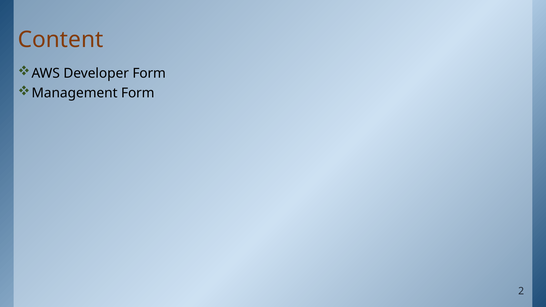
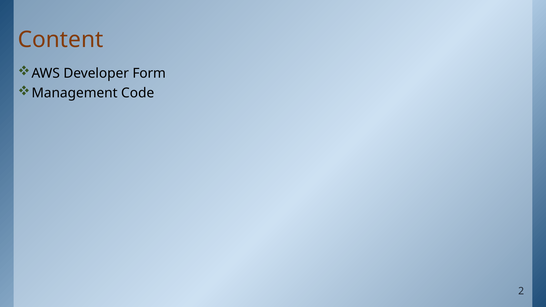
Management Form: Form -> Code (138, 93)
